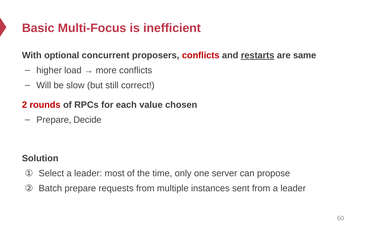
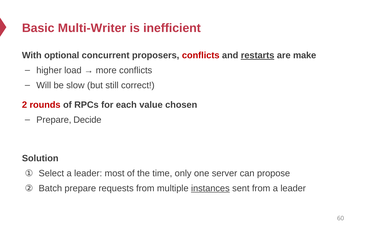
Multi-Focus: Multi-Focus -> Multi-Writer (92, 28)
same: same -> make (305, 55)
instances underline: none -> present (210, 188)
